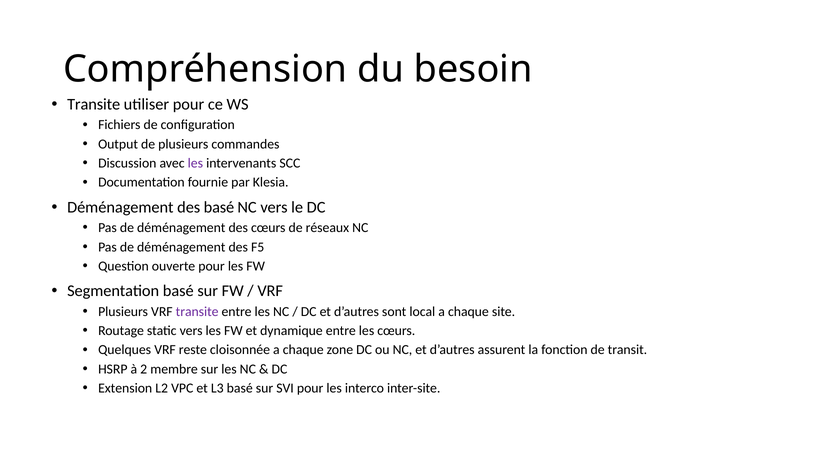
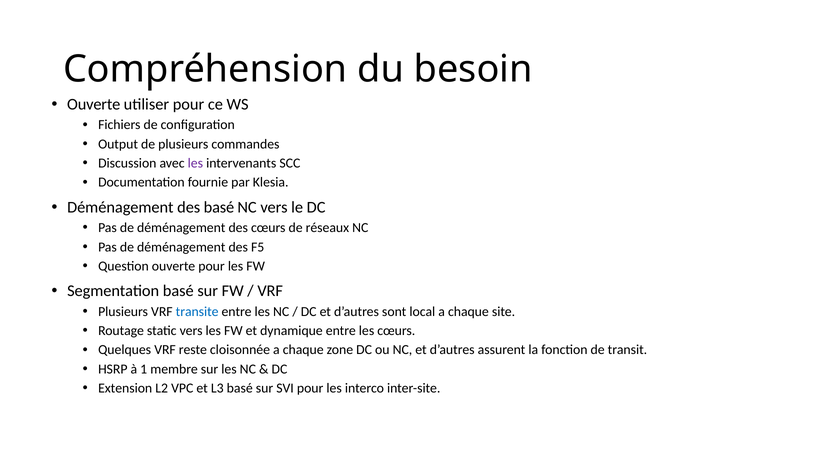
Transite: Transite -> Ouverte (94, 104)
transite colour: purple -> blue (197, 312)
2: 2 -> 1 (144, 369)
